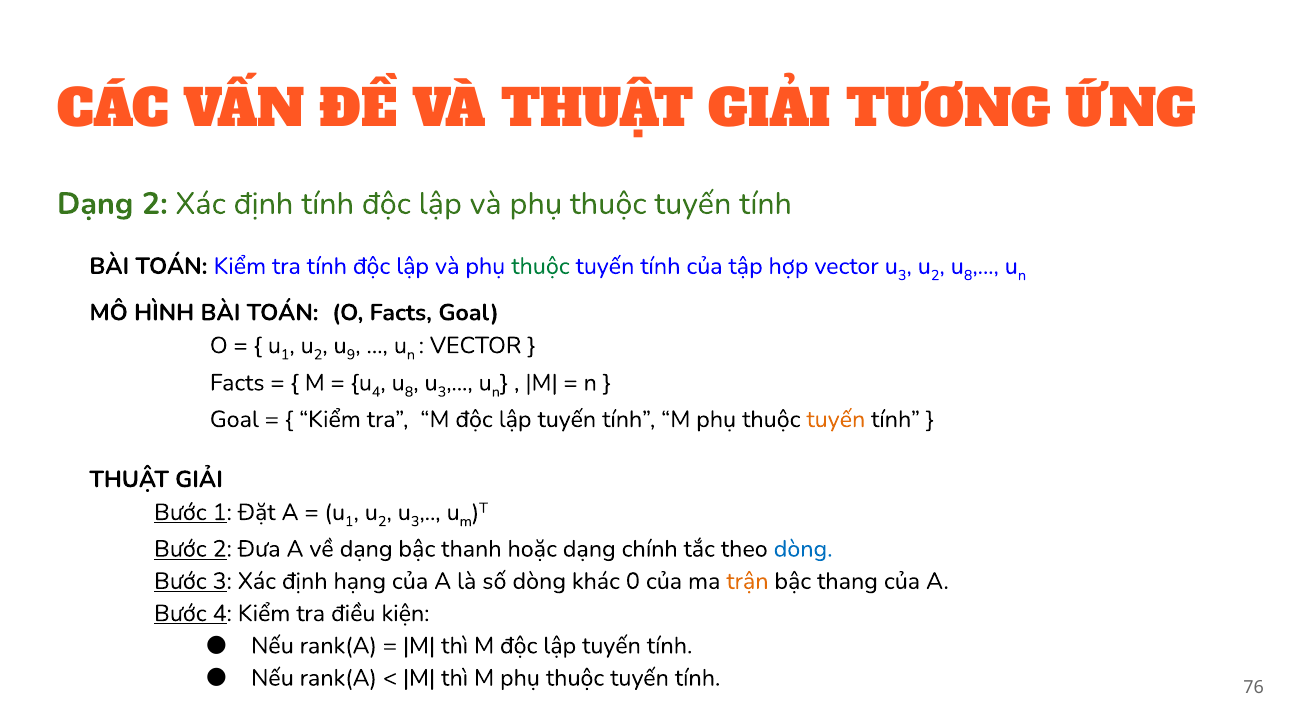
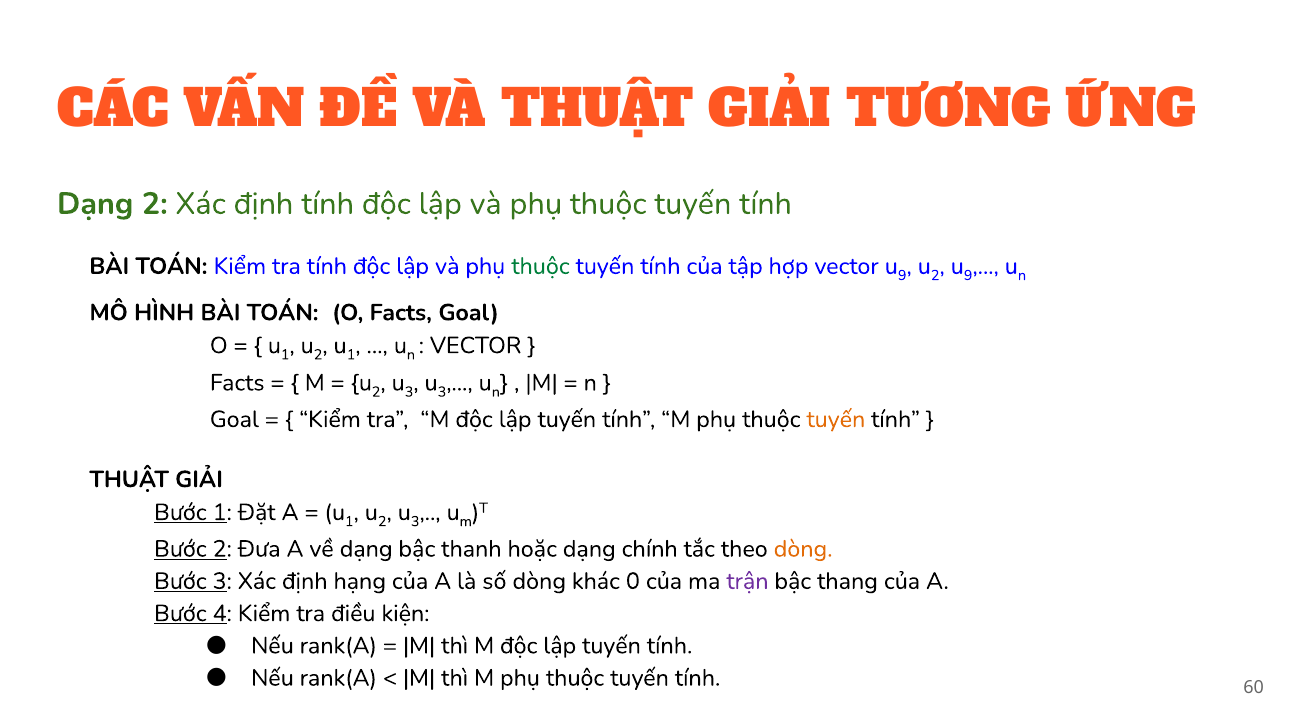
3: 3 -> 9 (902, 275)
8: 8 -> 9 (968, 275)
9: 9 -> 1 (351, 355)
4: 4 -> 2 (376, 392)
8: 8 -> 3 (409, 392)
dòng colour: blue -> orange (803, 549)
trận colour: orange -> purple (747, 581)
76: 76 -> 60 (1254, 687)
